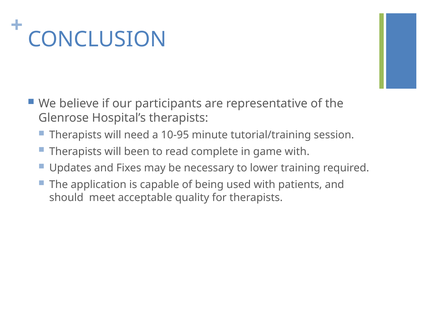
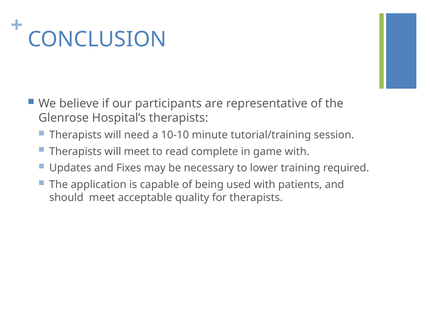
10-95: 10-95 -> 10-10 (175, 135)
will been: been -> meet (137, 151)
